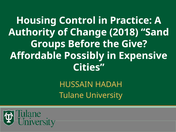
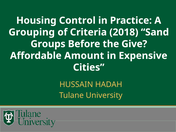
Authority: Authority -> Grouping (32, 32)
Change: Change -> Criteria (88, 32)
Possibly: Possibly -> Amount (84, 56)
